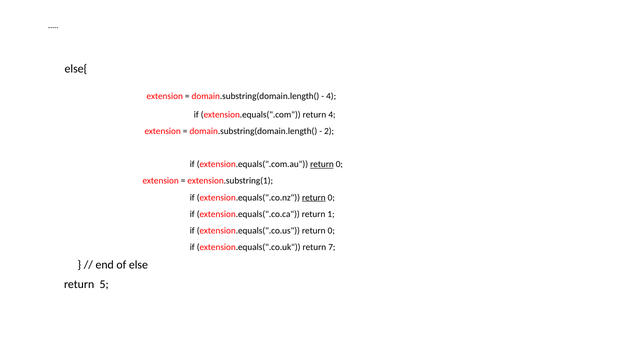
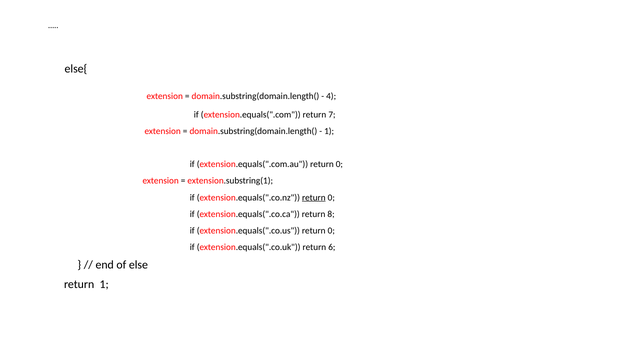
return 4: 4 -> 7 (332, 115)
2: 2 -> 1 (329, 131)
return underline: present -> none (322, 164)
1: 1 -> 8 (331, 214)
7: 7 -> 6 (332, 247)
return 5: 5 -> 1 (104, 284)
